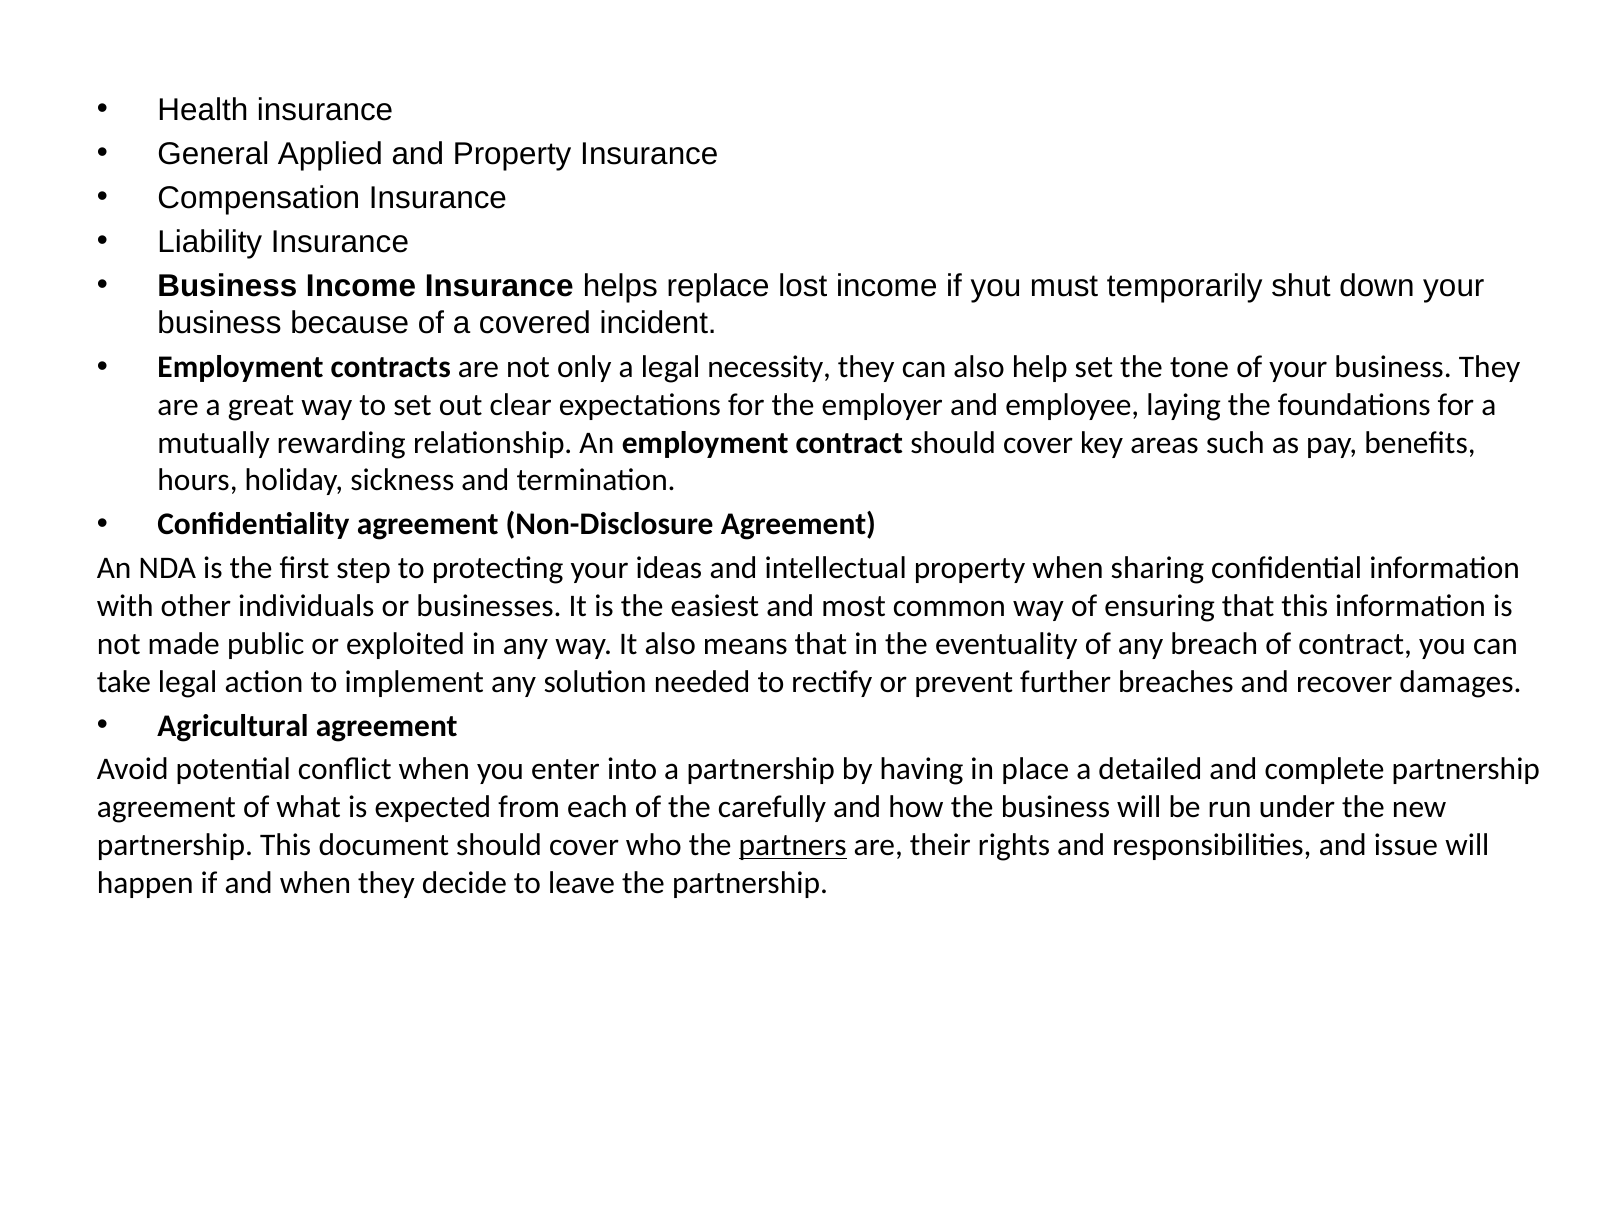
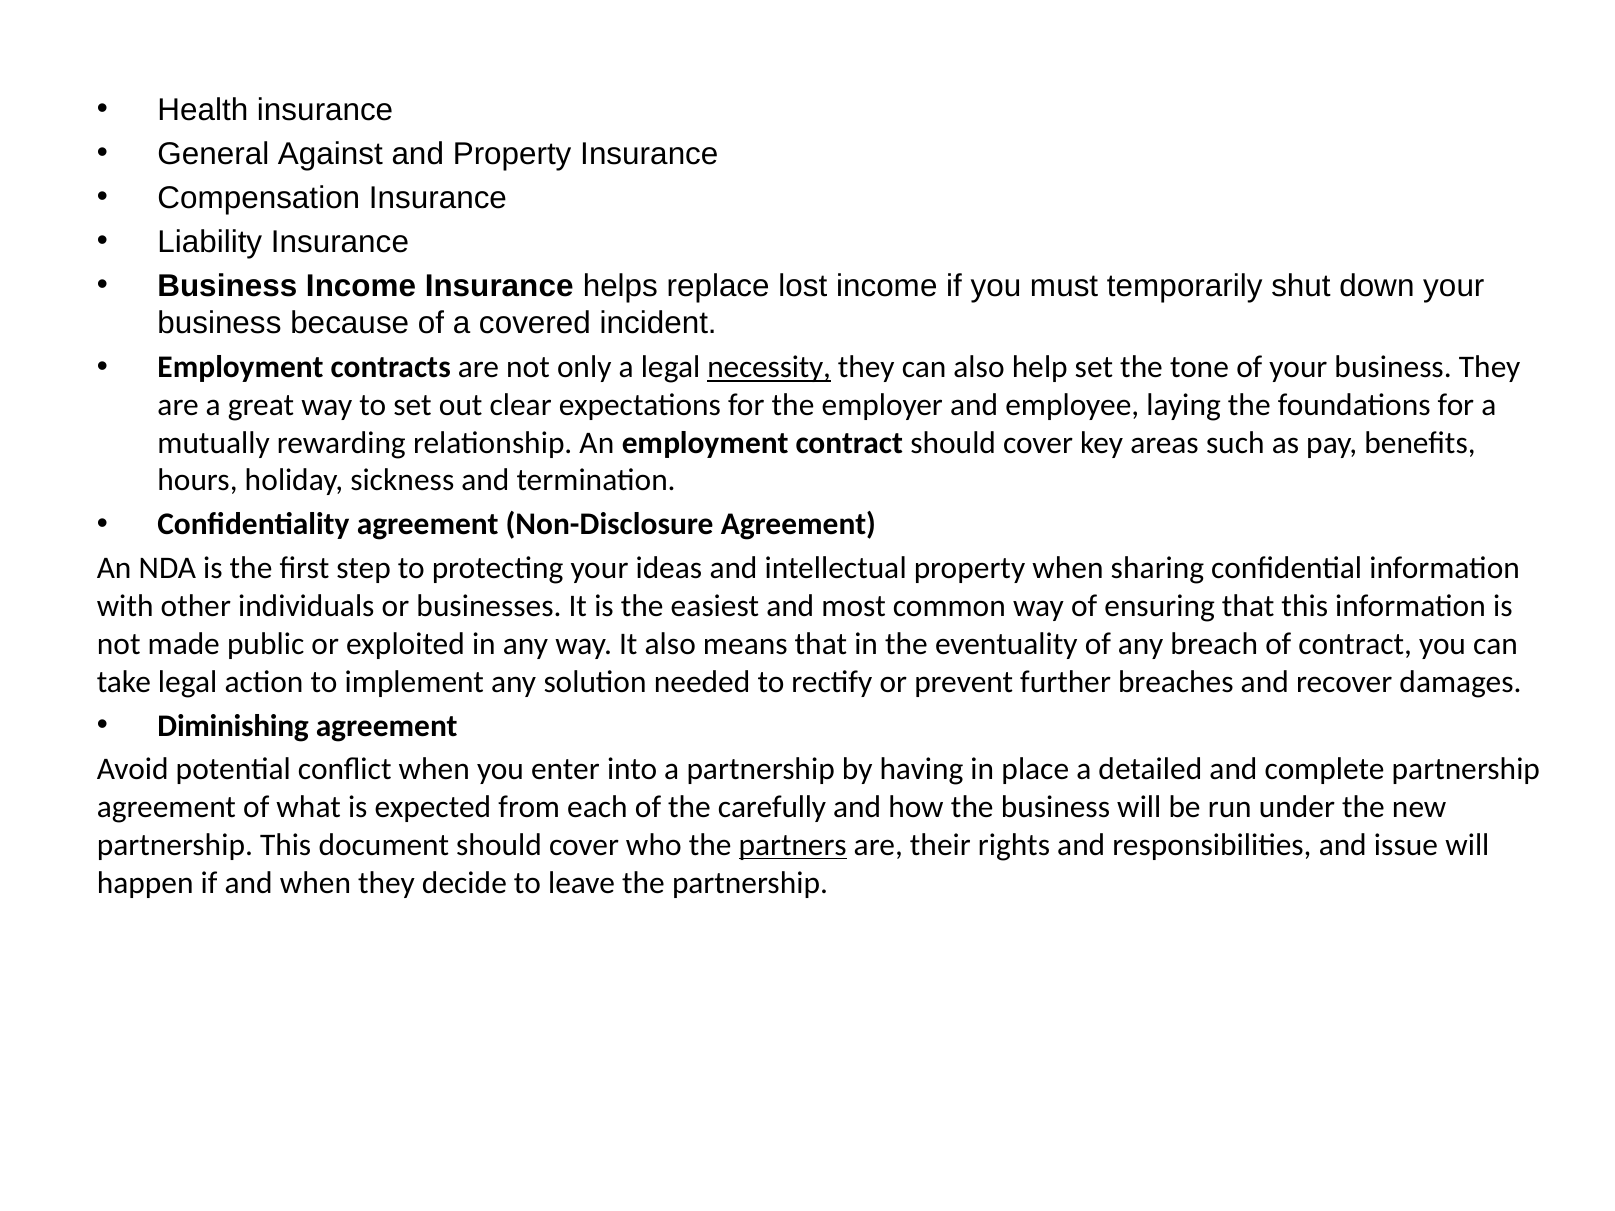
Applied: Applied -> Against (330, 154)
necessity underline: none -> present (769, 368)
Agricultural: Agricultural -> Diminishing (233, 726)
